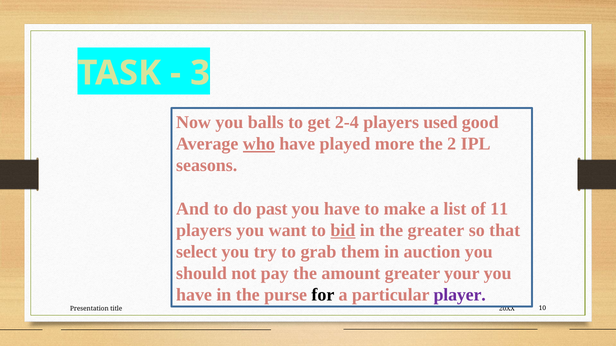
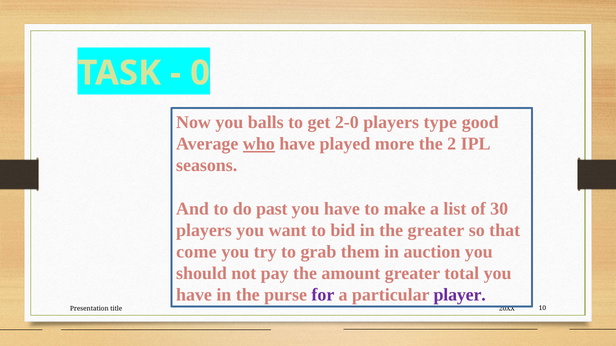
3: 3 -> 0 (200, 73)
2-4: 2-4 -> 2-0 (347, 123)
used: used -> type (440, 123)
11: 11 -> 30 (499, 209)
bid underline: present -> none (343, 231)
select: select -> come (196, 252)
your: your -> total (462, 274)
for colour: black -> purple (323, 295)
